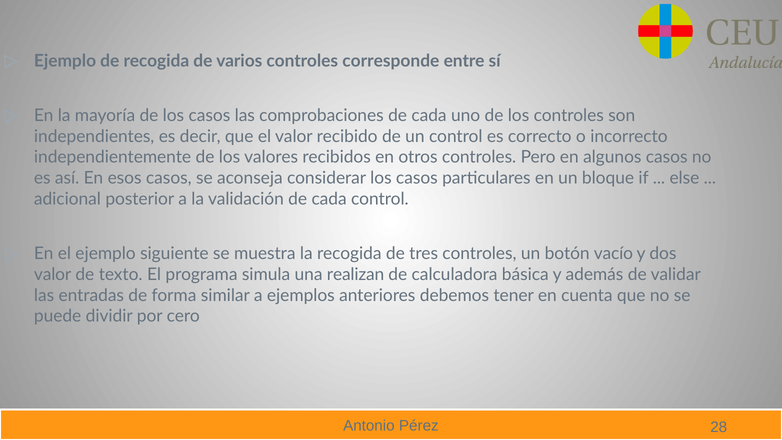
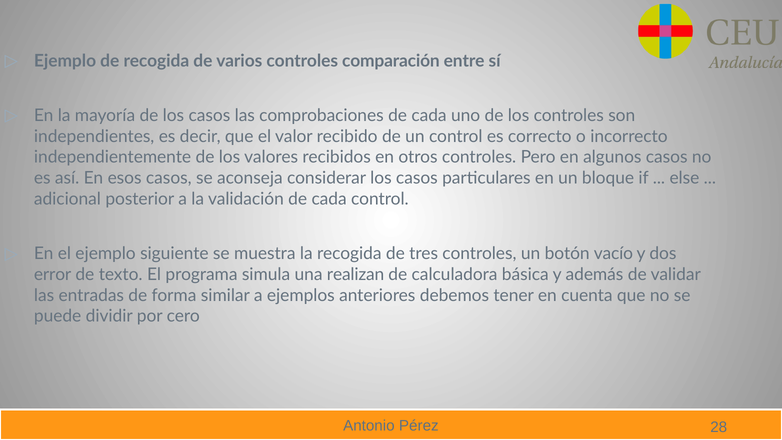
corresponde: corresponde -> comparación (391, 61)
valor: valor -> error (53, 274)
